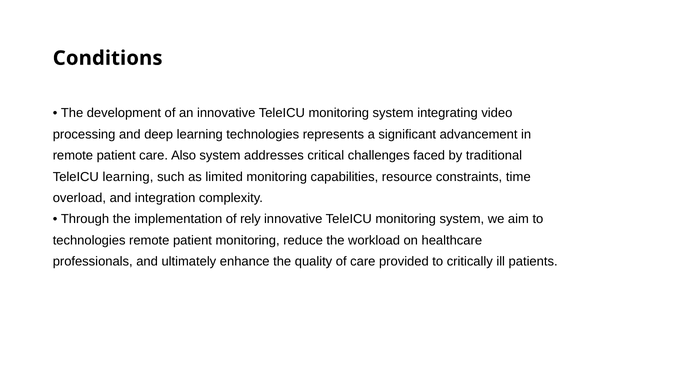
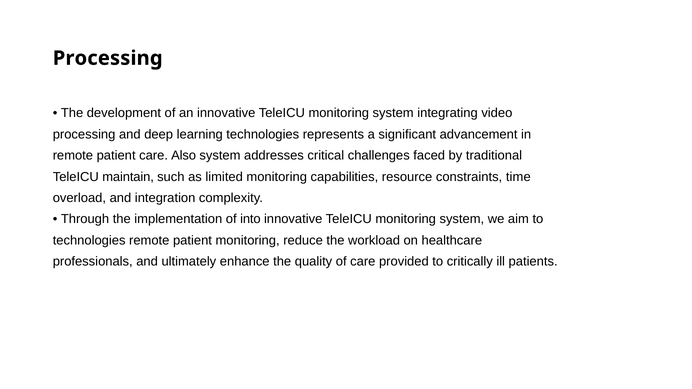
Conditions: Conditions -> Processing (108, 58)
TeleICU learning: learning -> maintain (128, 177)
rely: rely -> into (250, 219)
